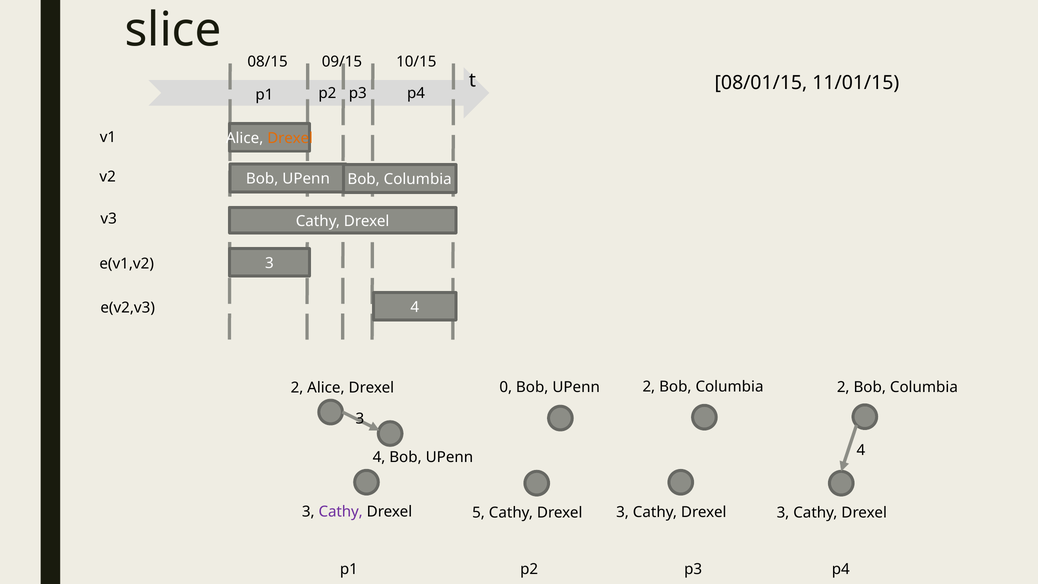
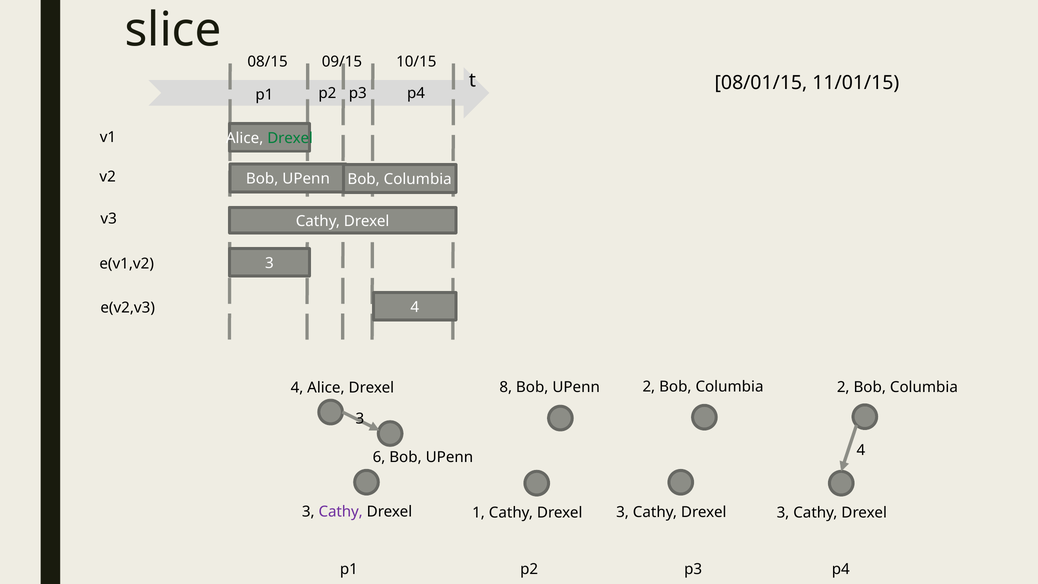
Drexel colour: orange -> green (290, 138)
0: 0 -> 8 (506, 387)
2: 2 -> 4 (297, 388)
4: 4 -> 6 (379, 457)
5: 5 -> 1 (479, 513)
